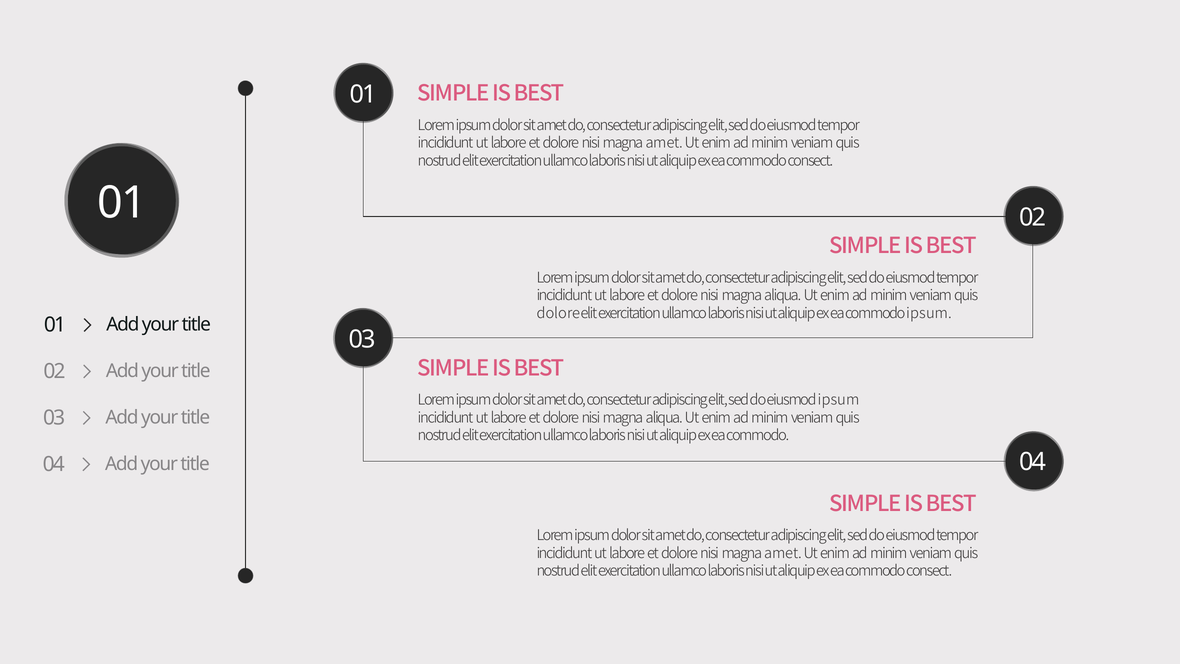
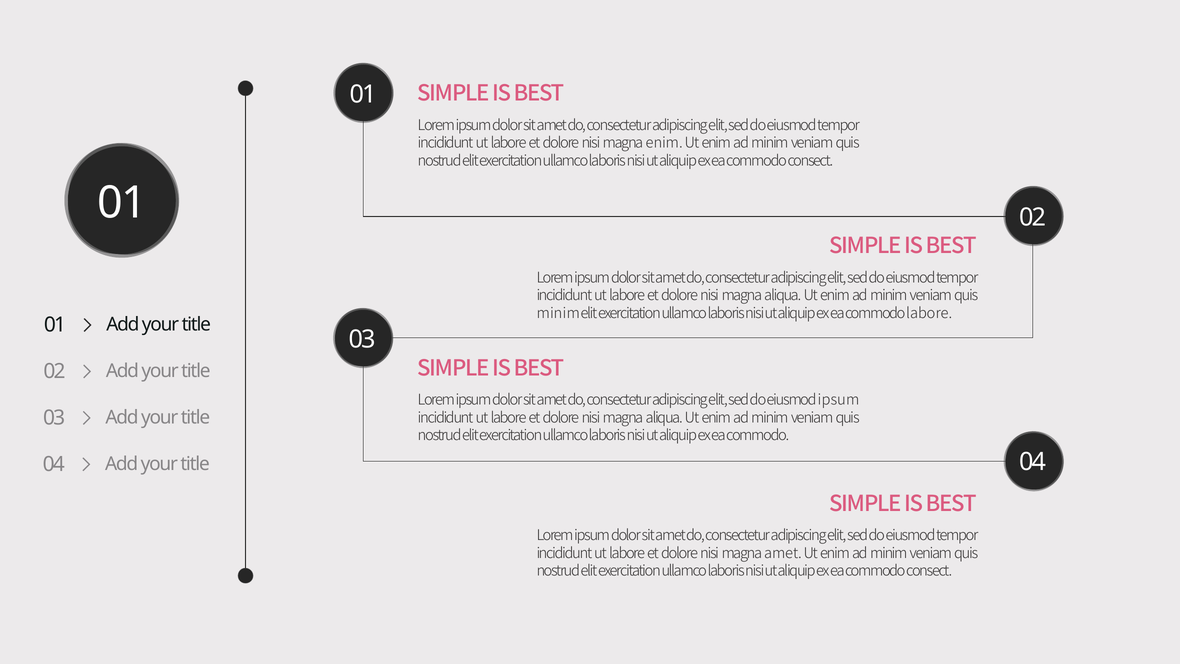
amet: amet -> enim (664, 143)
dolore: dolore -> minim (558, 313)
commodo ipsum: ipsum -> labore (929, 313)
